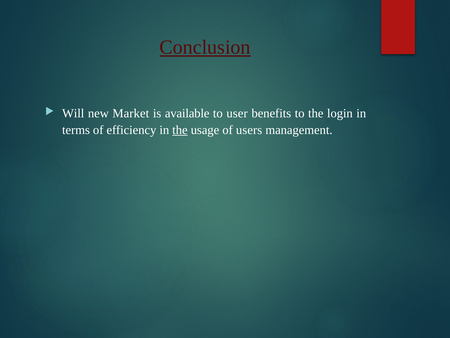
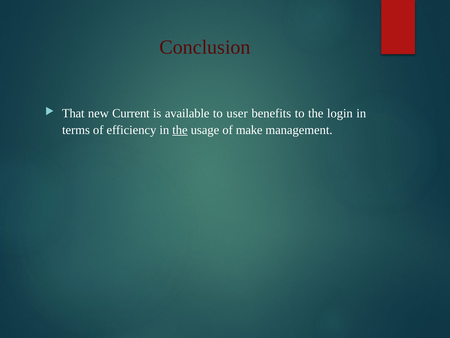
Conclusion underline: present -> none (205, 47)
Will: Will -> That (73, 113)
Market: Market -> Current (131, 113)
users: users -> make (249, 130)
